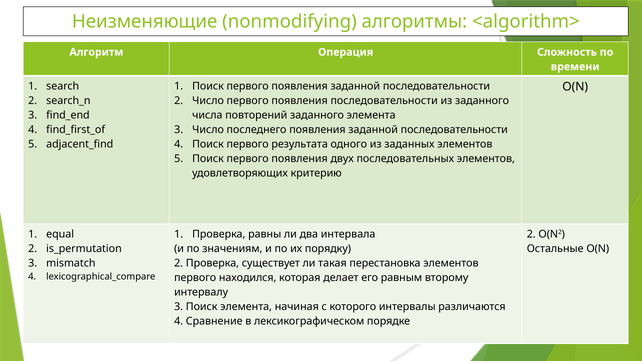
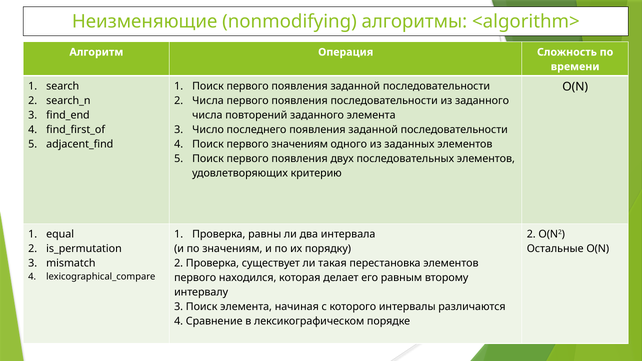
2 Число: Число -> Числа (208, 101)
первого результата: результата -> значениям (300, 144)
